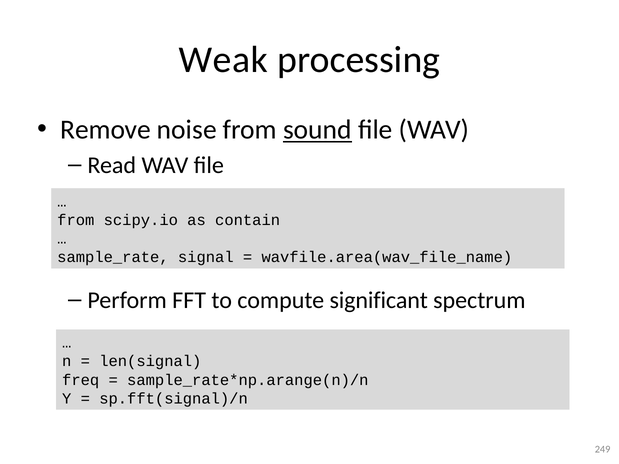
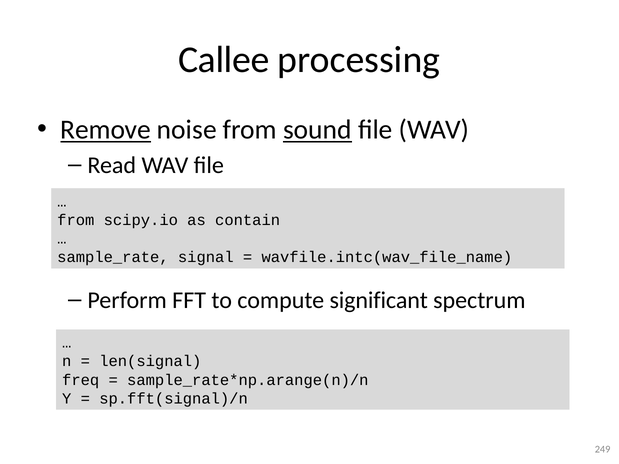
Weak: Weak -> Callee (224, 60)
Remove underline: none -> present (106, 130)
wavfile.area(wav_file_name: wavfile.area(wav_file_name -> wavfile.intc(wav_file_name (387, 257)
